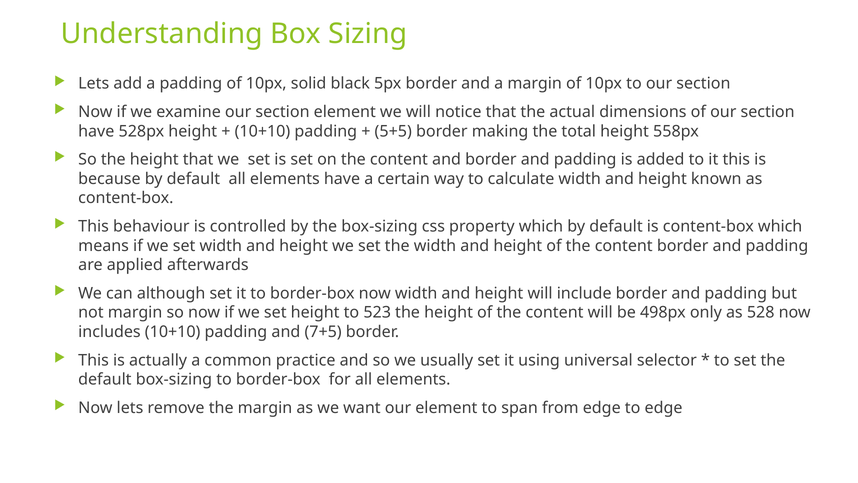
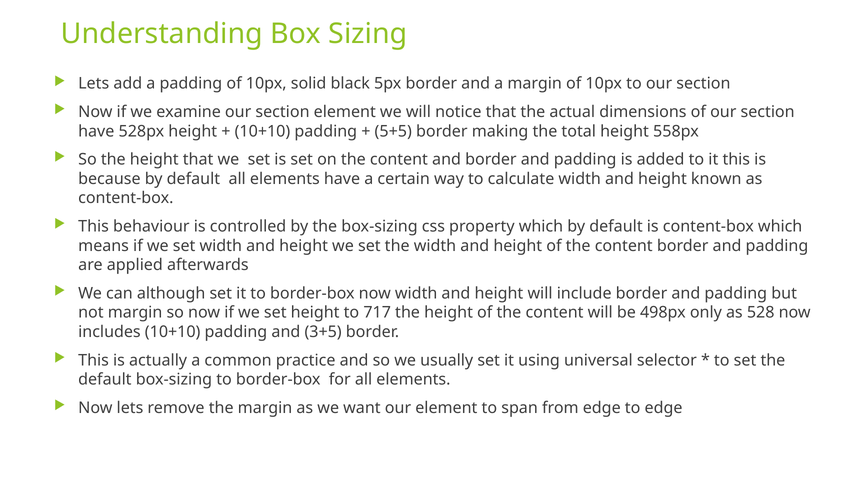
523: 523 -> 717 (377, 312)
7+5: 7+5 -> 3+5 (323, 332)
